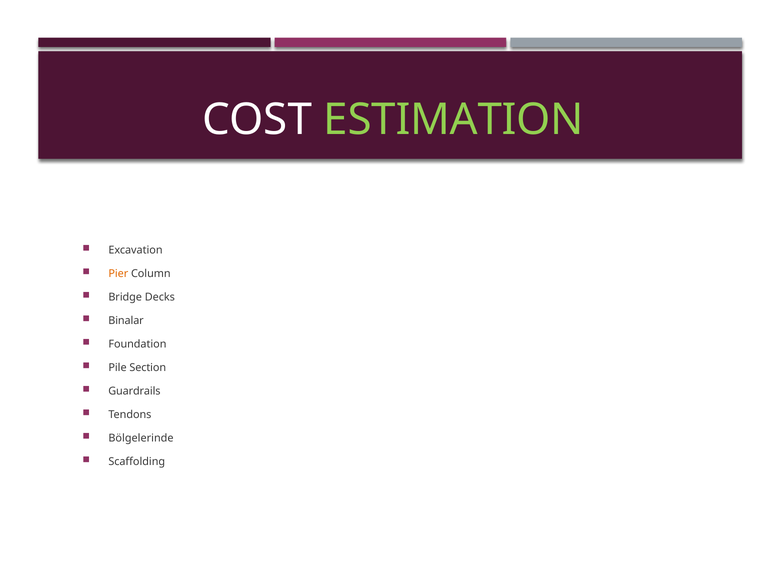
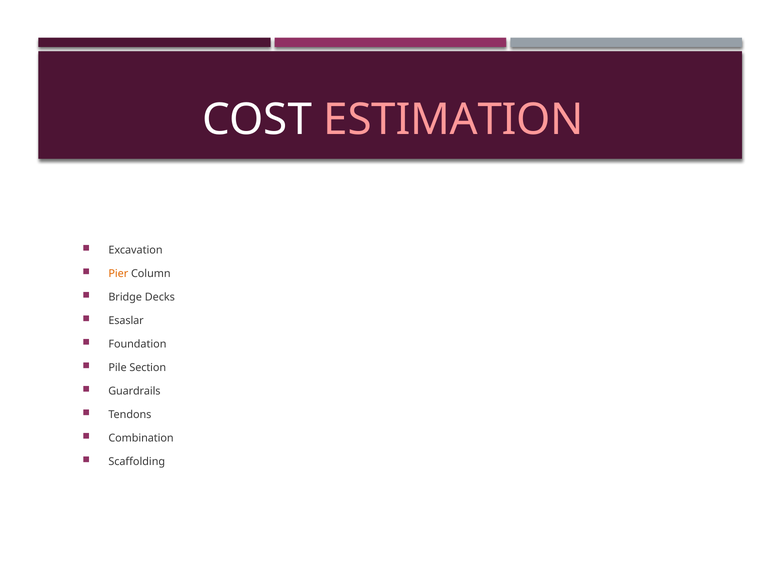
ESTIMATION colour: light green -> pink (454, 120)
Binalar: Binalar -> Esaslar (126, 321)
Bölgelerinde: Bölgelerinde -> Combination (141, 438)
